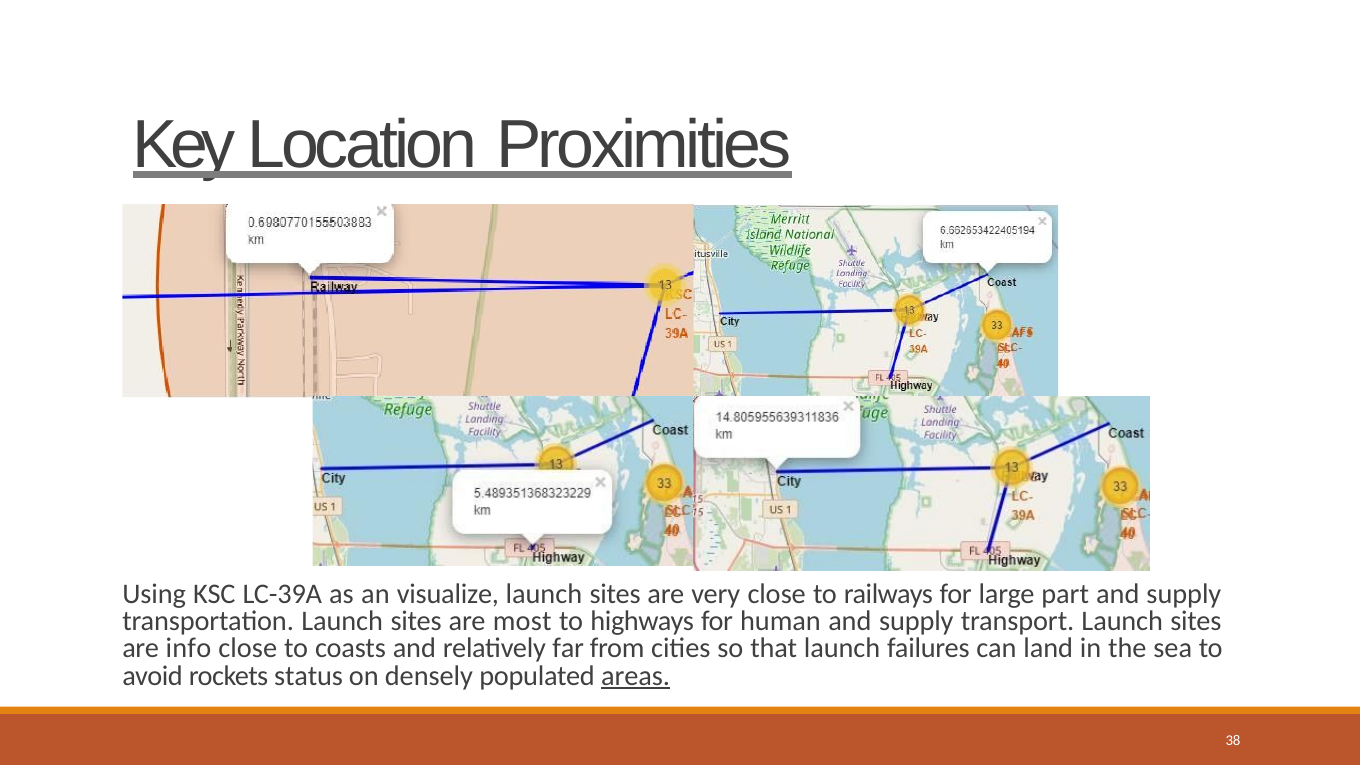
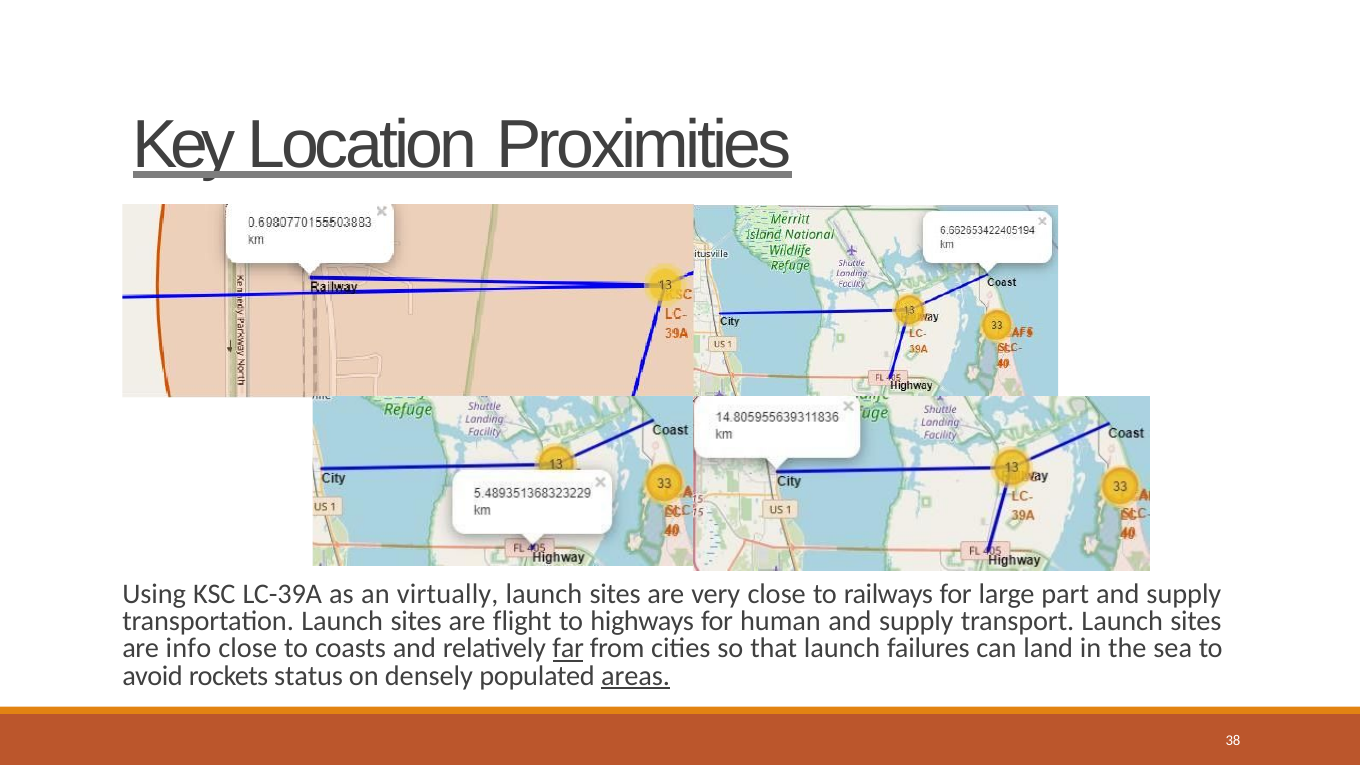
visualize: visualize -> virtually (448, 594)
most: most -> flight (522, 621)
far underline: none -> present (568, 649)
